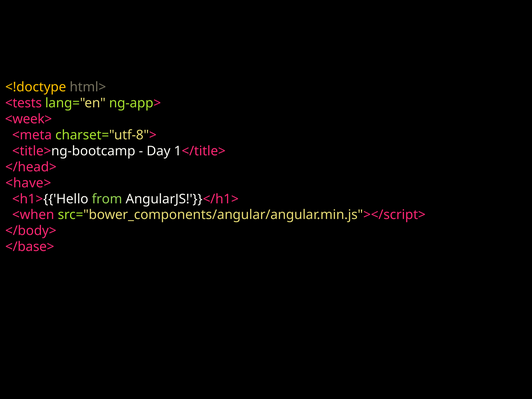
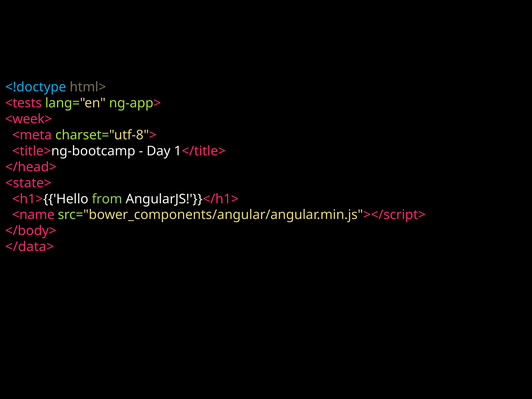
<!doctype colour: yellow -> light blue (36, 87)
<have>: <have> -> <state> (28, 183)
<when: <when -> <name (33, 215)
</base>: </base> -> </data> (30, 247)
